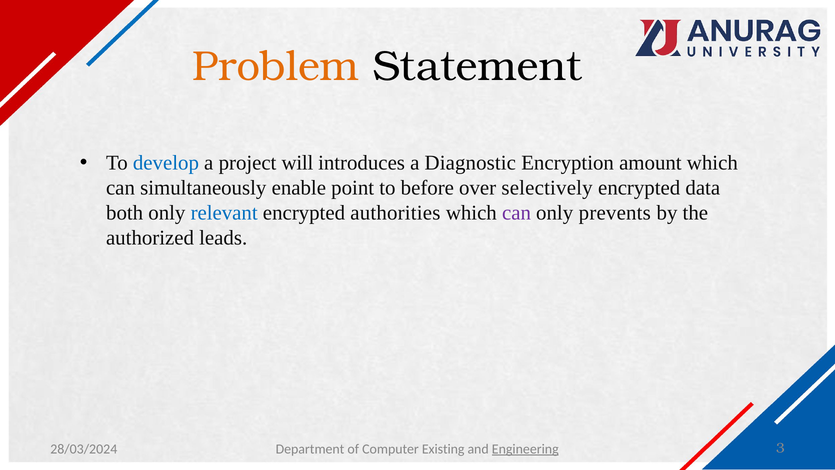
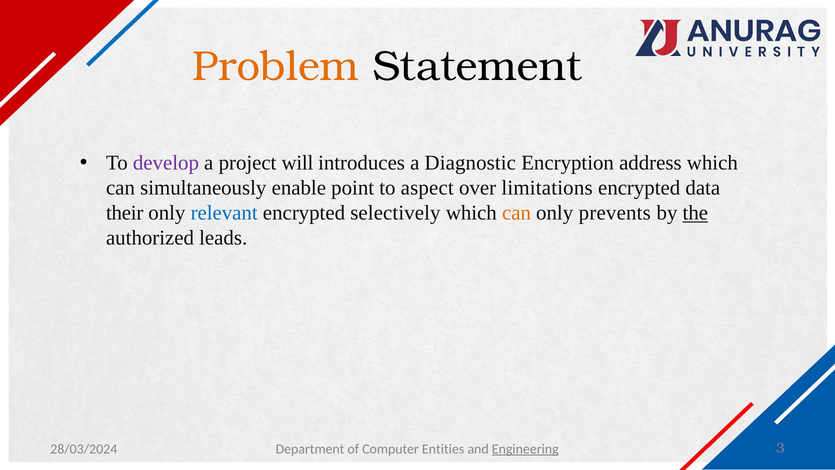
develop colour: blue -> purple (166, 163)
amount: amount -> address (650, 163)
before: before -> aspect (427, 188)
selectively: selectively -> limitations (547, 188)
both: both -> their (125, 213)
authorities: authorities -> selectively (395, 213)
can colour: purple -> orange (517, 213)
the underline: none -> present (695, 213)
Existing: Existing -> Entities (443, 449)
